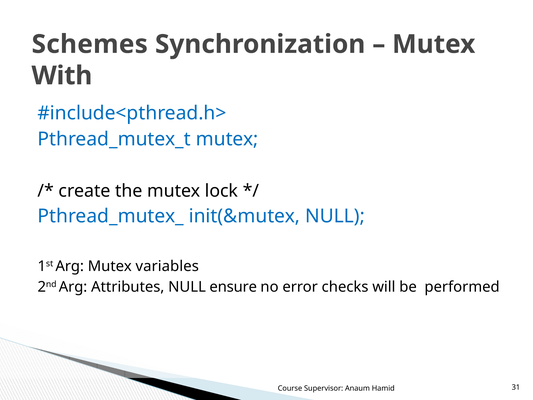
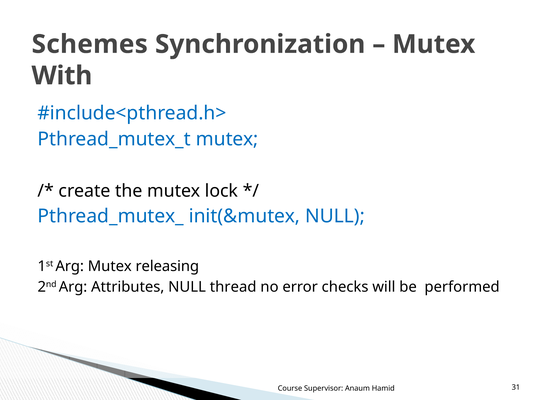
variables: variables -> releasing (167, 266)
ensure: ensure -> thread (233, 287)
